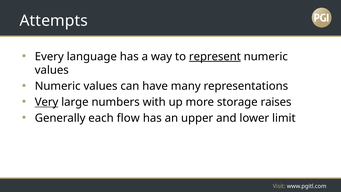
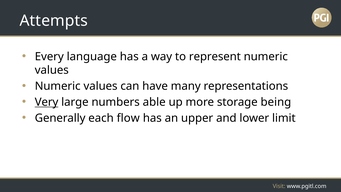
represent underline: present -> none (215, 56)
with: with -> able (154, 102)
raises: raises -> being (276, 102)
